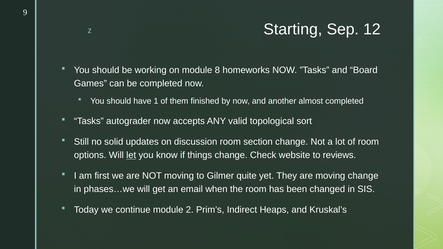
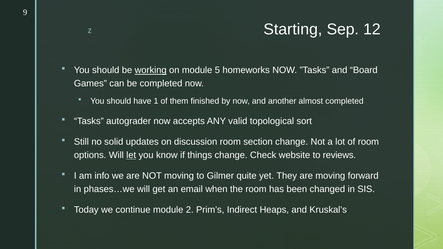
working underline: none -> present (151, 70)
8: 8 -> 5 (217, 70)
first: first -> info (102, 176)
moving change: change -> forward (363, 176)
